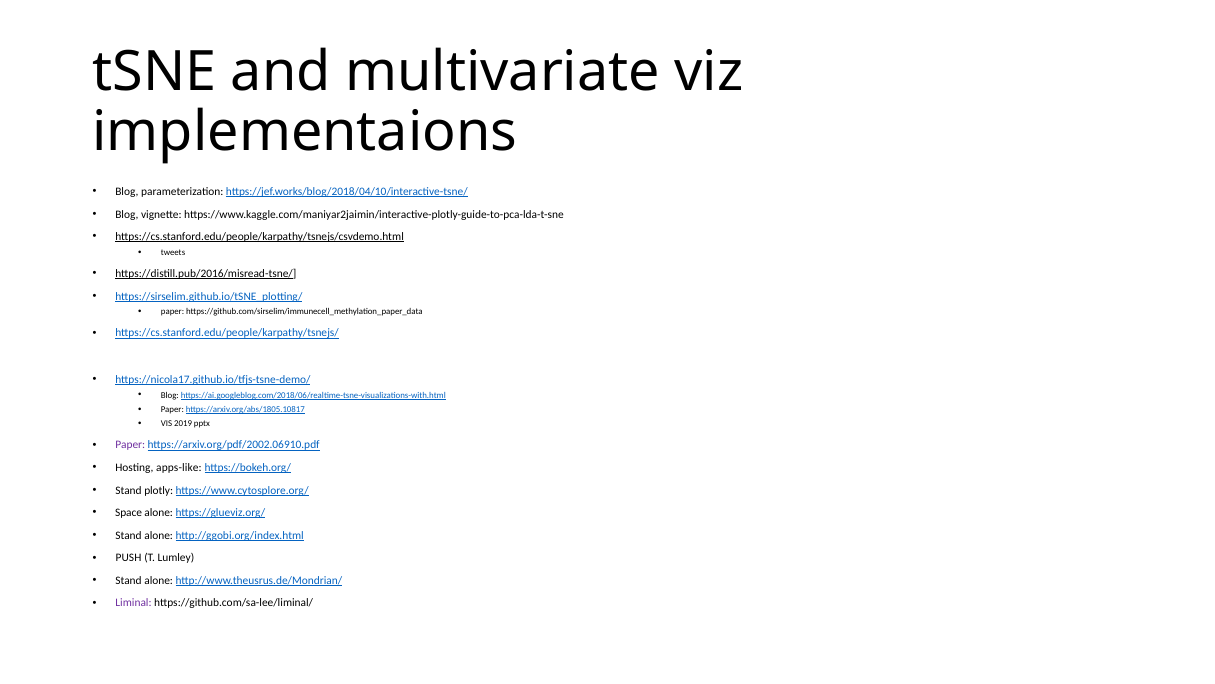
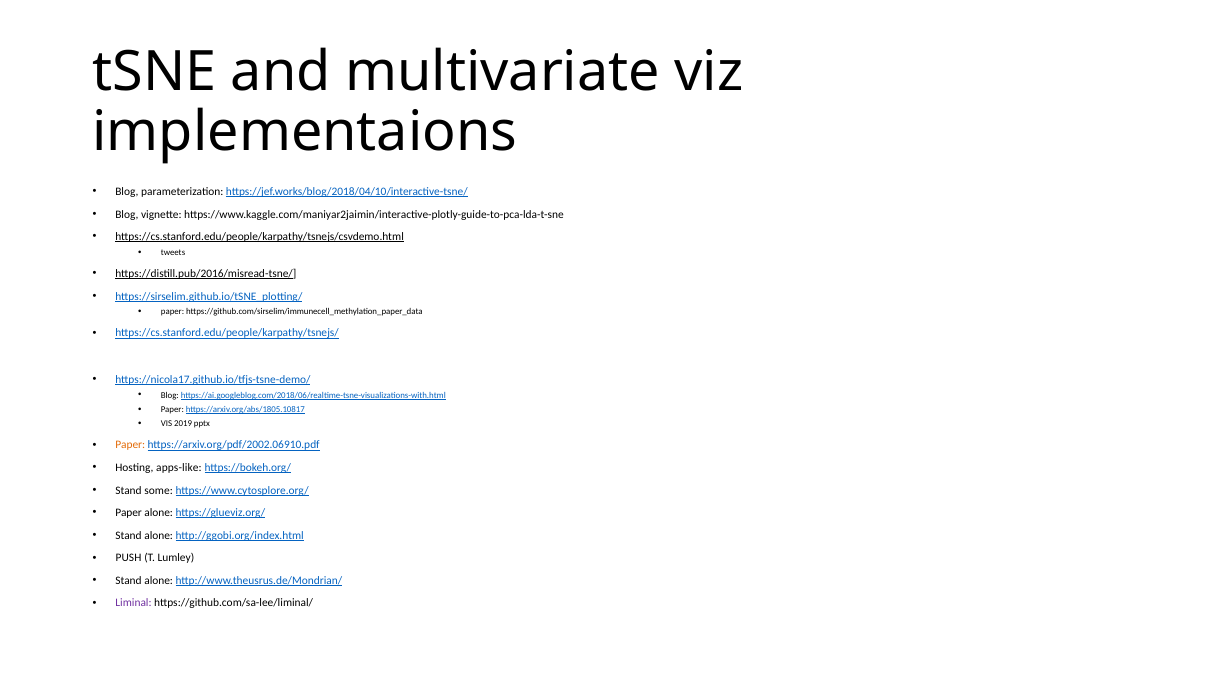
Paper colour: purple -> orange (130, 445)
plotly: plotly -> some (159, 490)
Space: Space -> Paper (129, 513)
